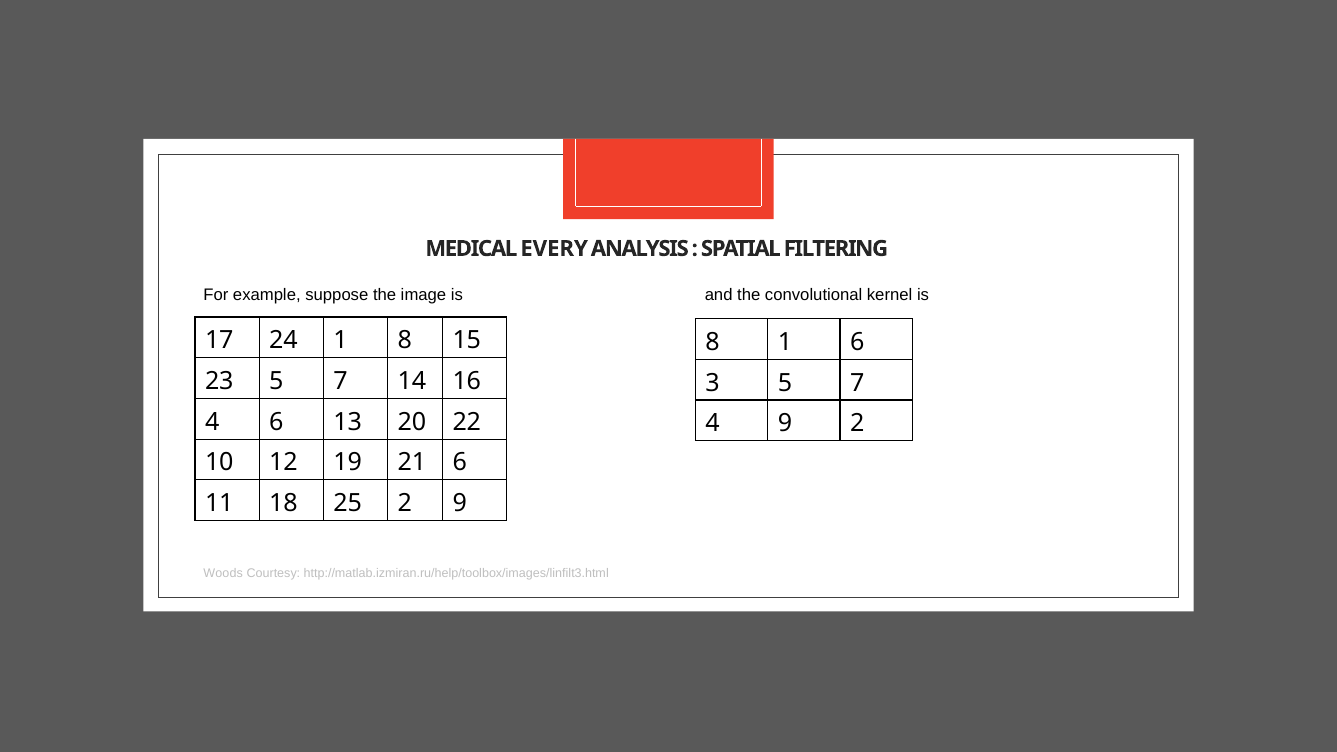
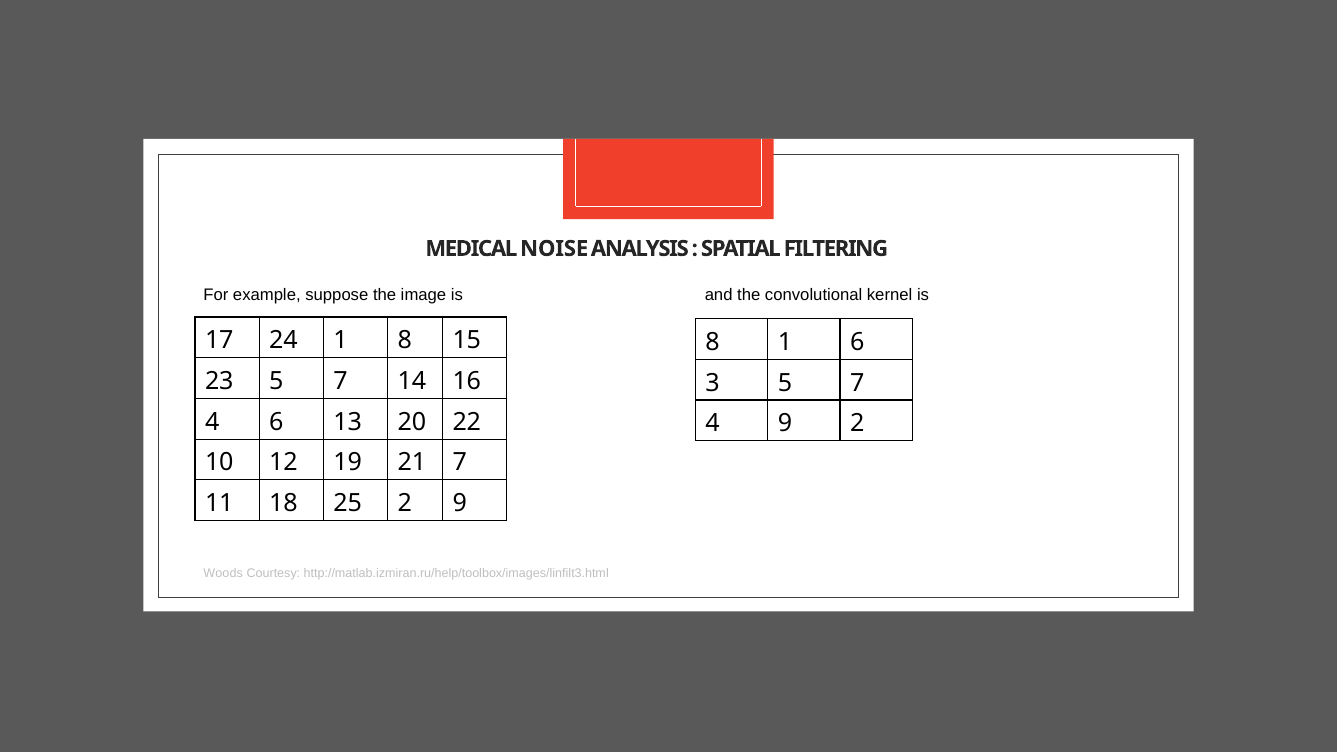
EVERY: EVERY -> NOISE (554, 249)
21 6: 6 -> 7 (460, 463)
